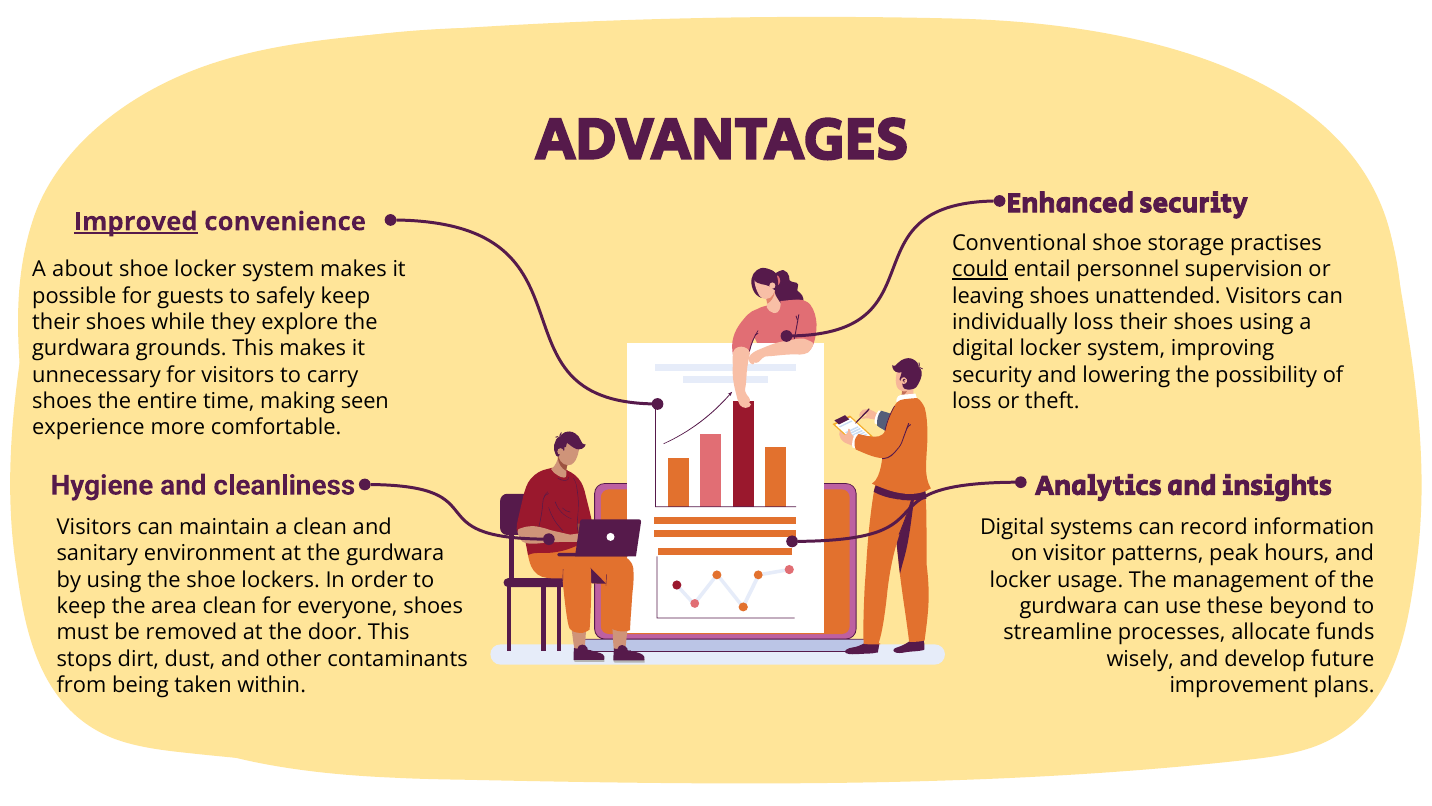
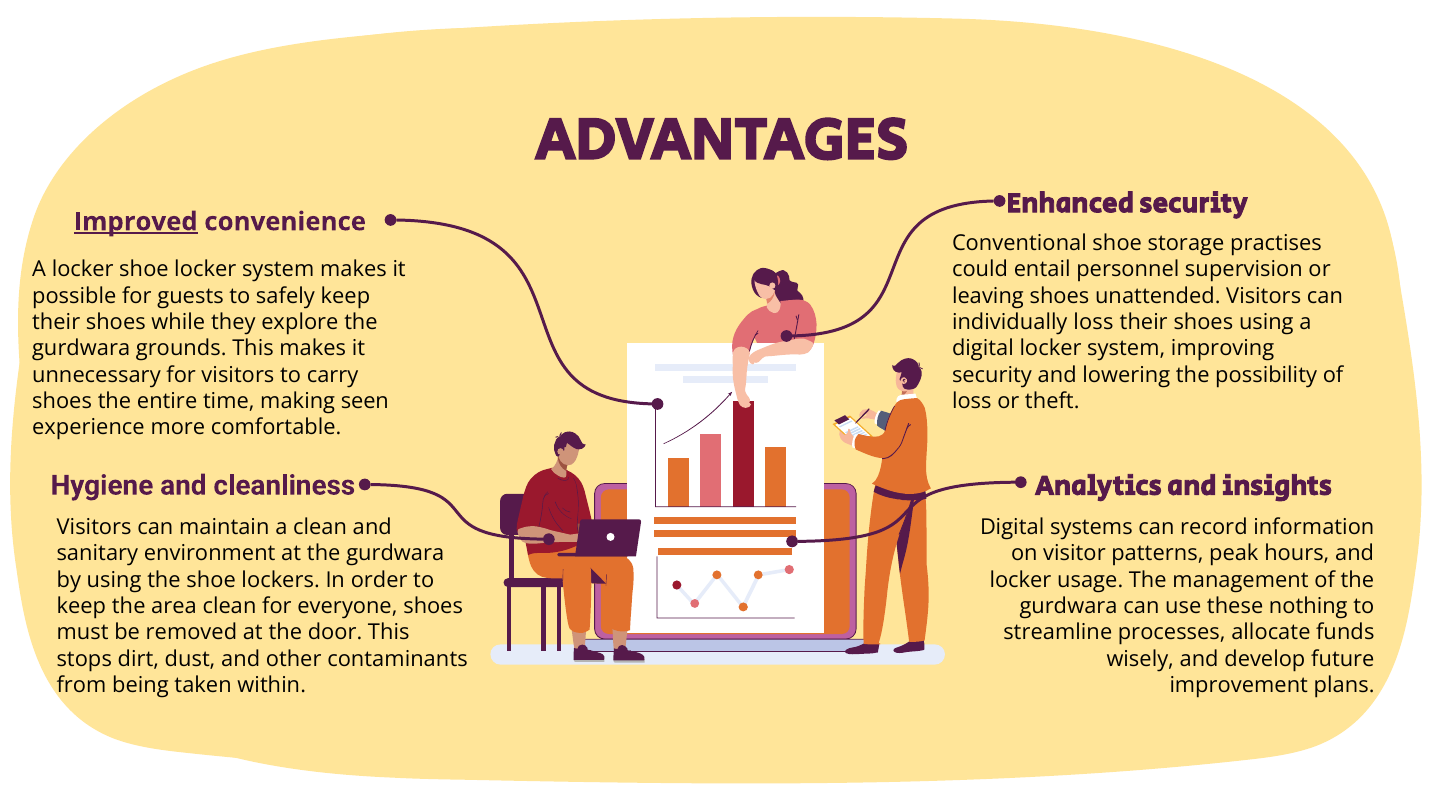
A about: about -> locker (83, 269)
could underline: present -> none (980, 270)
beyond: beyond -> nothing (1308, 606)
